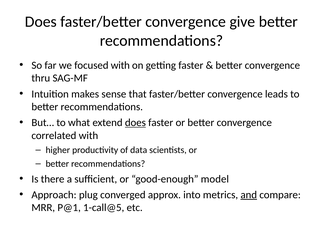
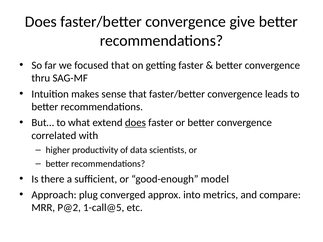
focused with: with -> that (120, 65)
and underline: present -> none (249, 195)
P@1: P@1 -> P@2 (69, 208)
